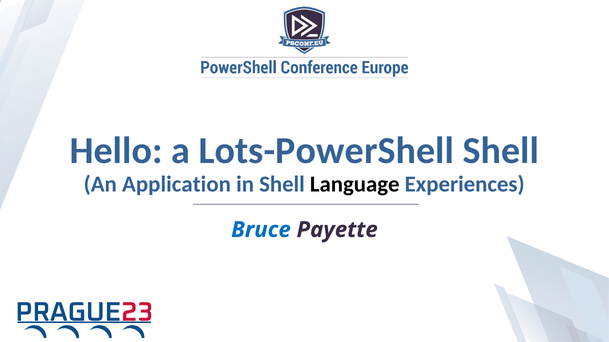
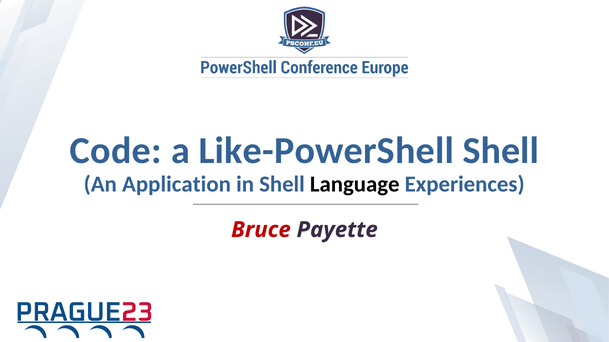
Hello: Hello -> Code (116, 151)
Lots-PowerShell: Lots-PowerShell -> Like-PowerShell (326, 151)
Bruce colour: blue -> red (261, 230)
